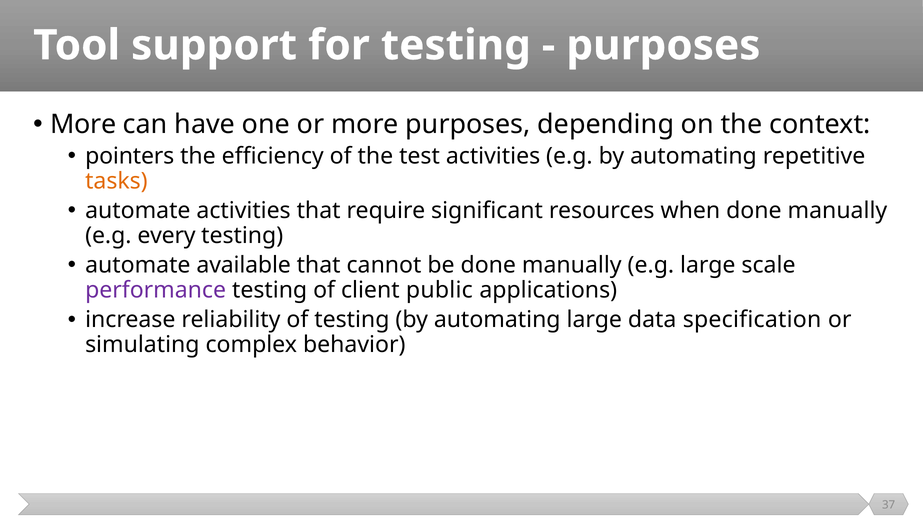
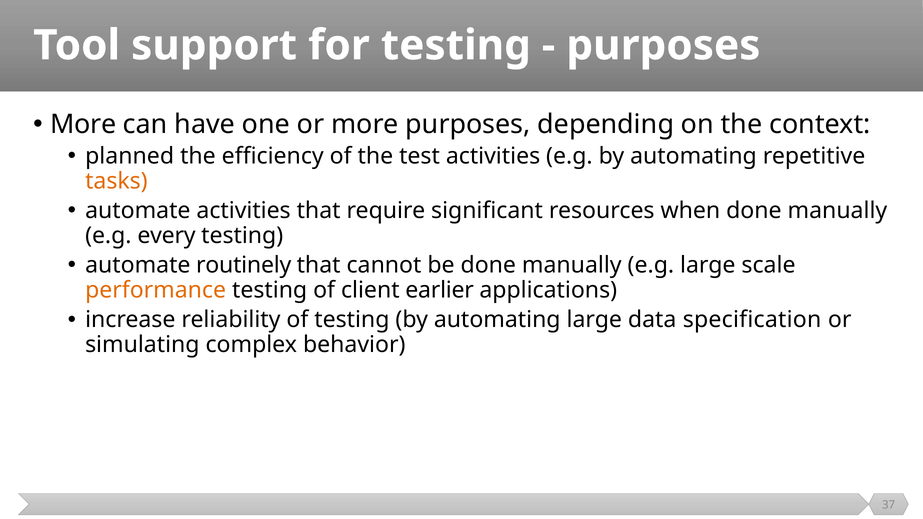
pointers: pointers -> planned (130, 156)
available: available -> routinely (244, 265)
performance colour: purple -> orange (156, 290)
public: public -> earlier (440, 290)
